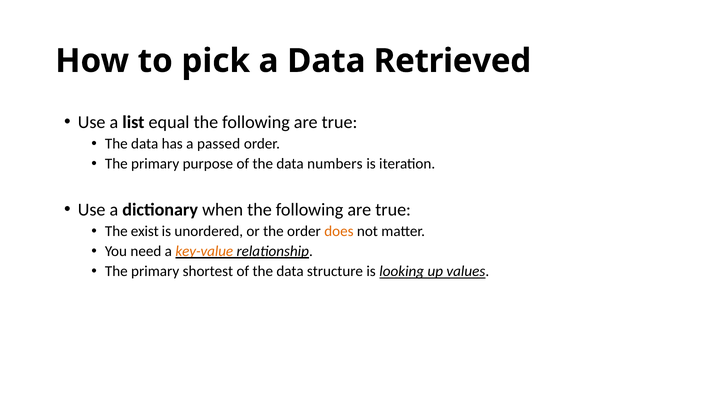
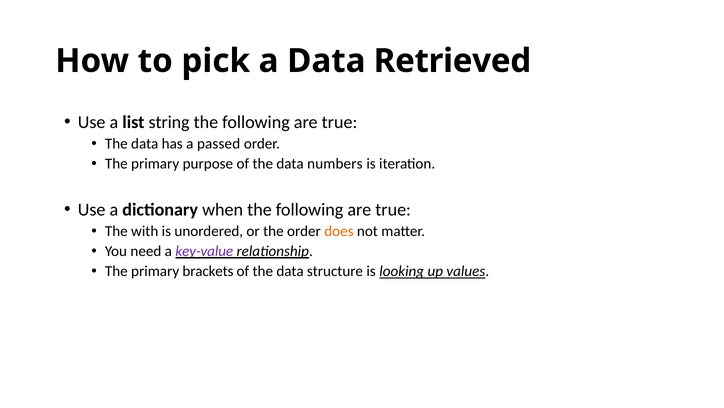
equal: equal -> string (169, 122)
exist: exist -> with (145, 231)
key-value colour: orange -> purple (204, 251)
shortest: shortest -> brackets (208, 271)
